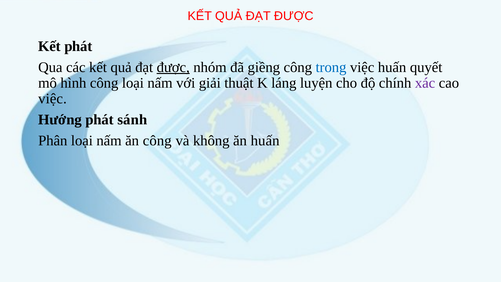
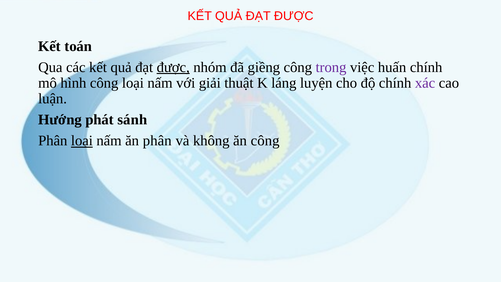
Kết phát: phát -> toán (78, 46)
trong colour: blue -> purple (331, 67)
huấn quyết: quyết -> chính (426, 67)
việc: việc -> luận (53, 99)
loại underline: none -> present (82, 141)
ăn công: công -> phân (157, 141)
ăn huấn: huấn -> công (265, 141)
